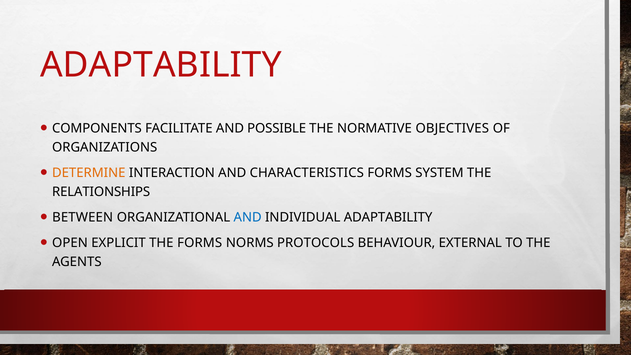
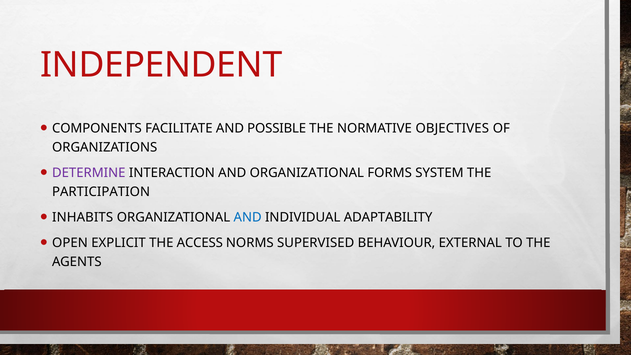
ADAPTABILITY: ADAPTABILITY -> INDEPENDENT (161, 65)
DETERMINE colour: orange -> purple (89, 173)
AND CHARACTERISTICS: CHARACTERISTICS -> ORGANIZATIONAL (307, 173)
RELATIONSHIPS: RELATIONSHIPS -> PARTICIPATION (101, 192)
BETWEEN: BETWEEN -> INHABITS (83, 217)
THE FORMS: FORMS -> ACCESS (200, 243)
PROTOCOLS: PROTOCOLS -> SUPERVISED (316, 243)
